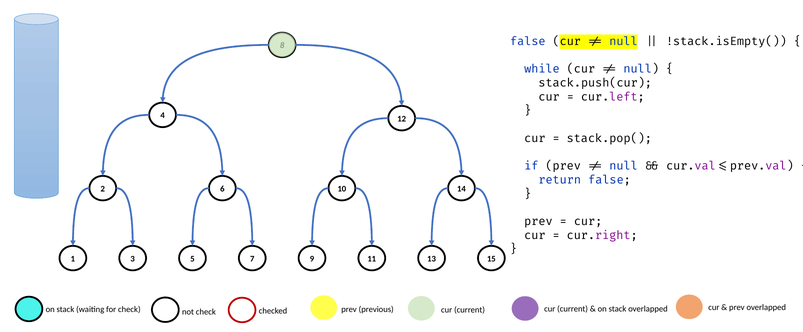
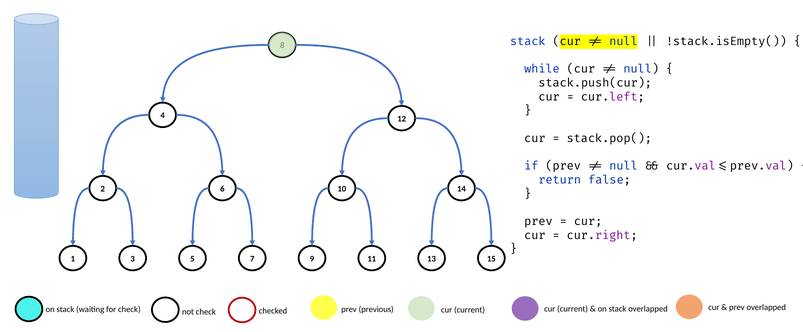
false: false -> stack (528, 41)
